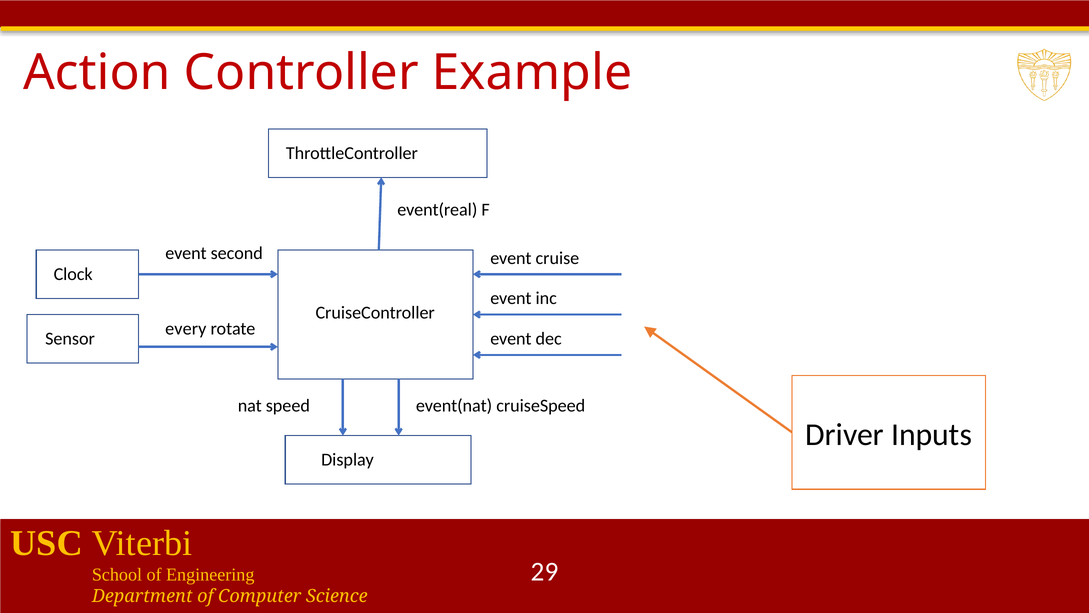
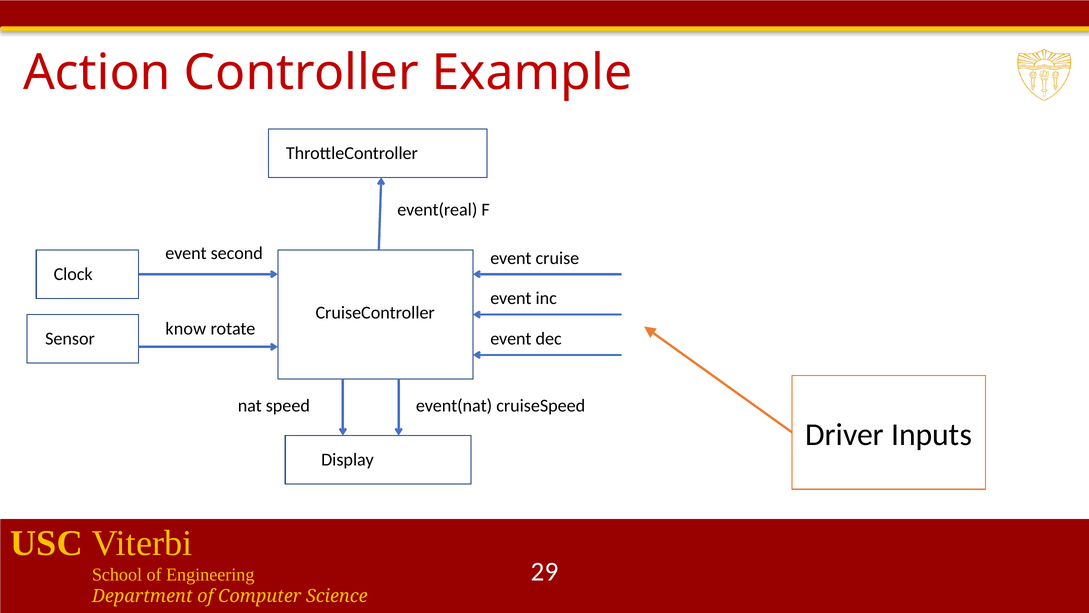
every: every -> know (186, 329)
